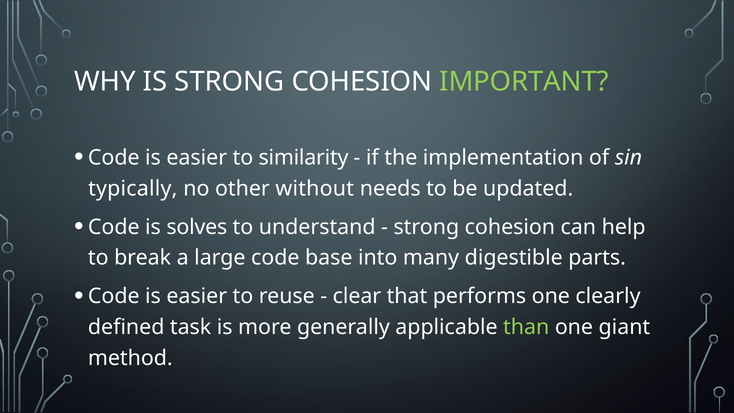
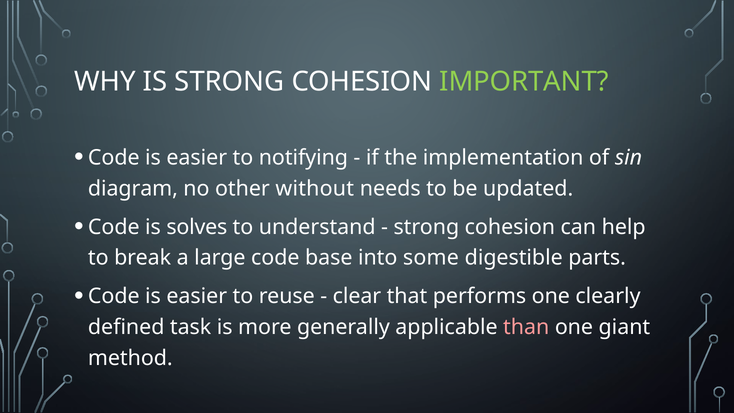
similarity: similarity -> notifying (303, 158)
typically: typically -> diagram (133, 189)
many: many -> some (431, 258)
than colour: light green -> pink (526, 327)
